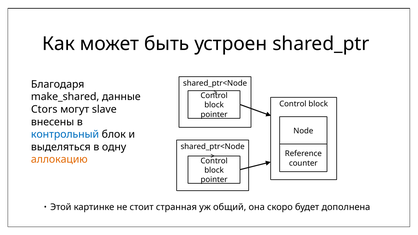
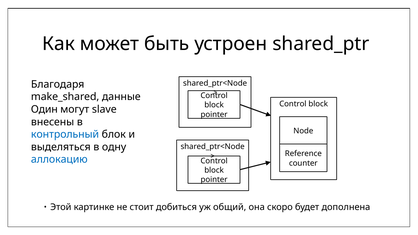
Ctors: Ctors -> Один (44, 109)
аллокацию colour: orange -> blue (59, 160)
странная: странная -> добиться (176, 207)
